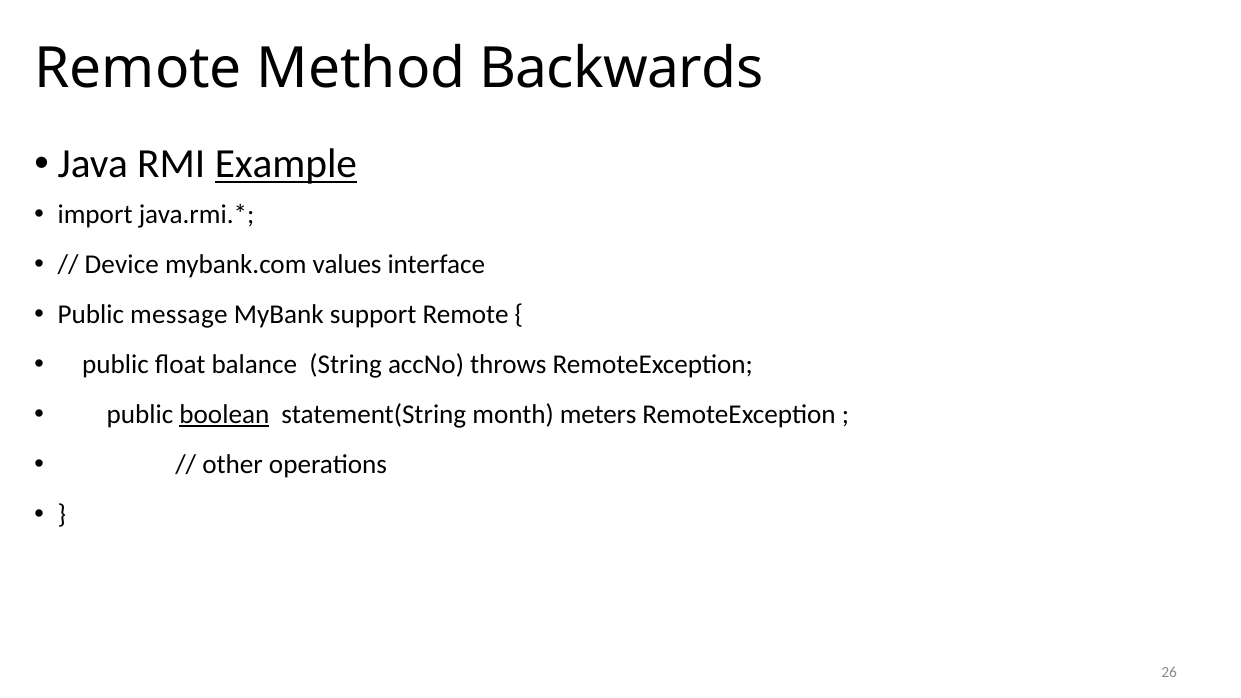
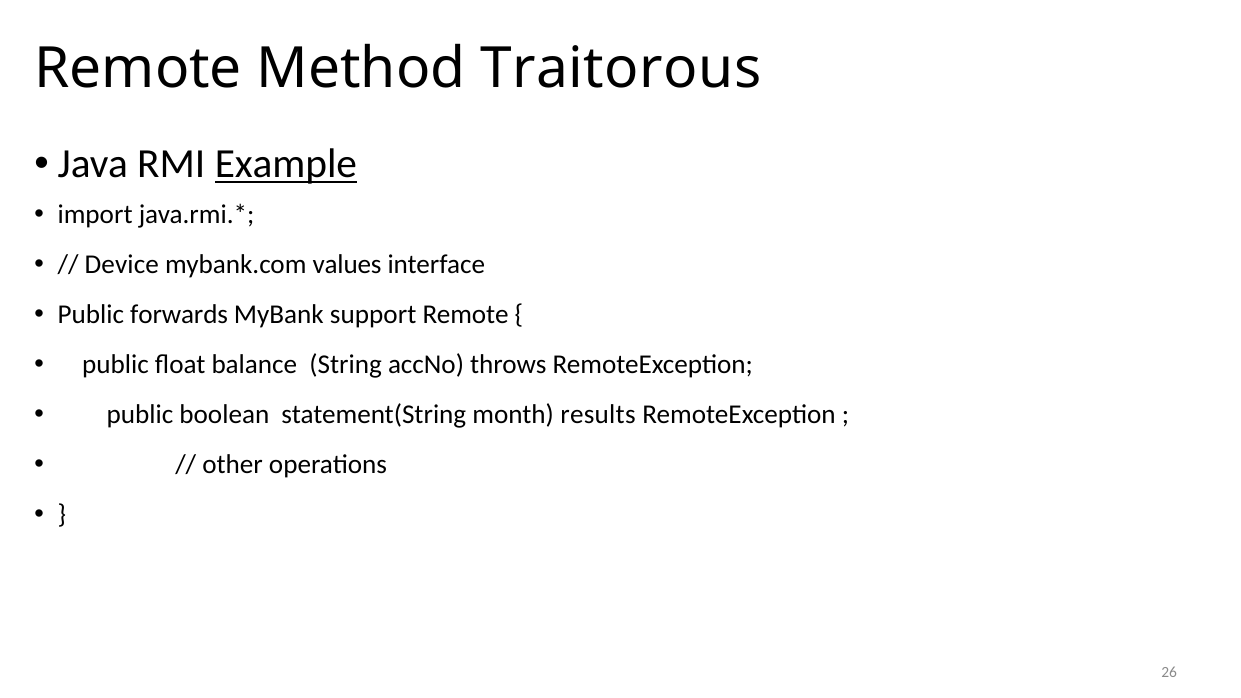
Backwards: Backwards -> Traitorous (621, 69)
message: message -> forwards (179, 314)
boolean underline: present -> none (224, 414)
meters: meters -> results (598, 414)
